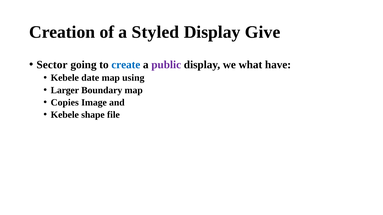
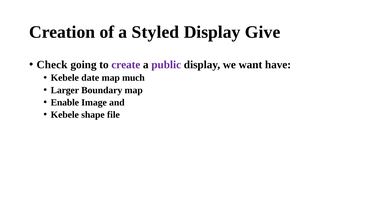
Sector: Sector -> Check (52, 65)
create colour: blue -> purple (126, 65)
what: what -> want (250, 65)
using: using -> much (133, 78)
Copies: Copies -> Enable (65, 103)
